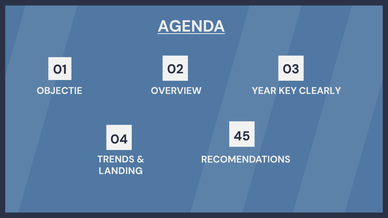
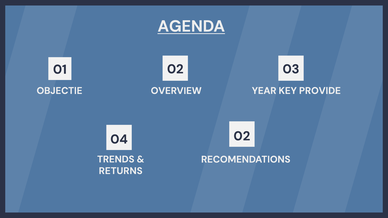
CLEARLY: CLEARLY -> PROVIDE (320, 91)
04 45: 45 -> 02 (242, 136)
LANDING: LANDING -> RETURNS (121, 171)
